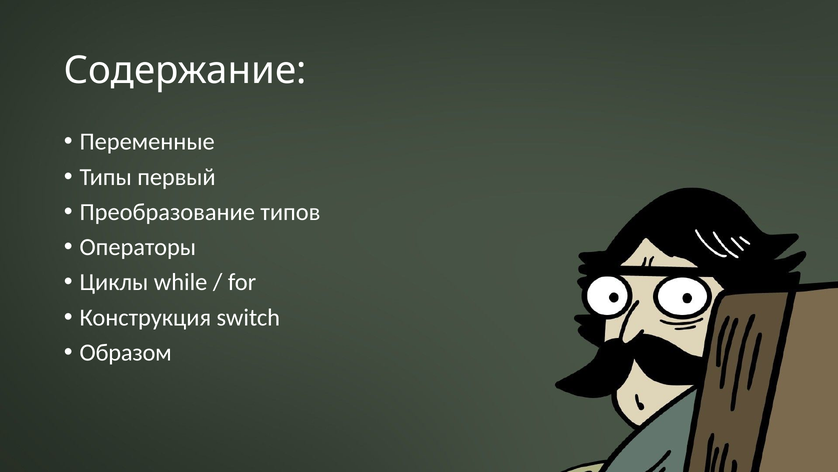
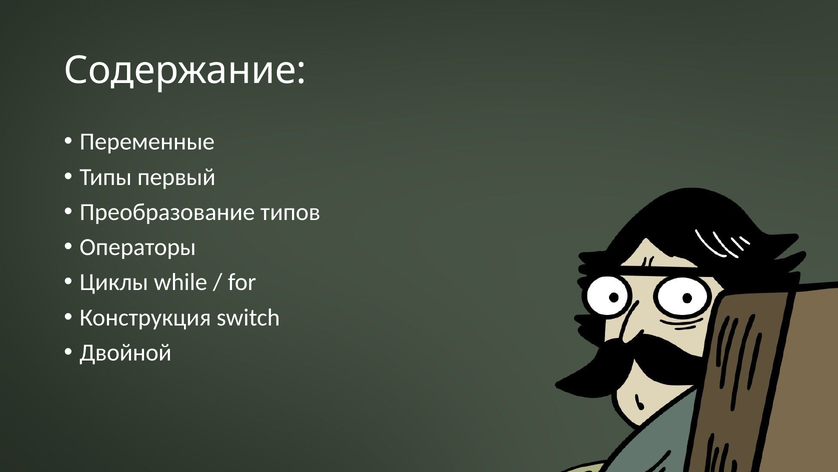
Образом: Образом -> Двойной (126, 352)
